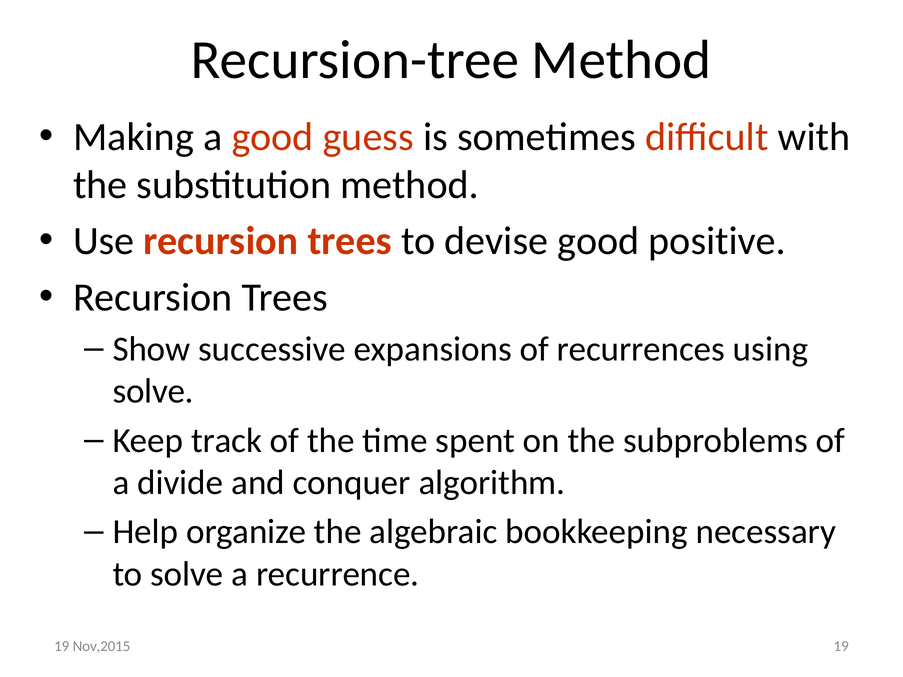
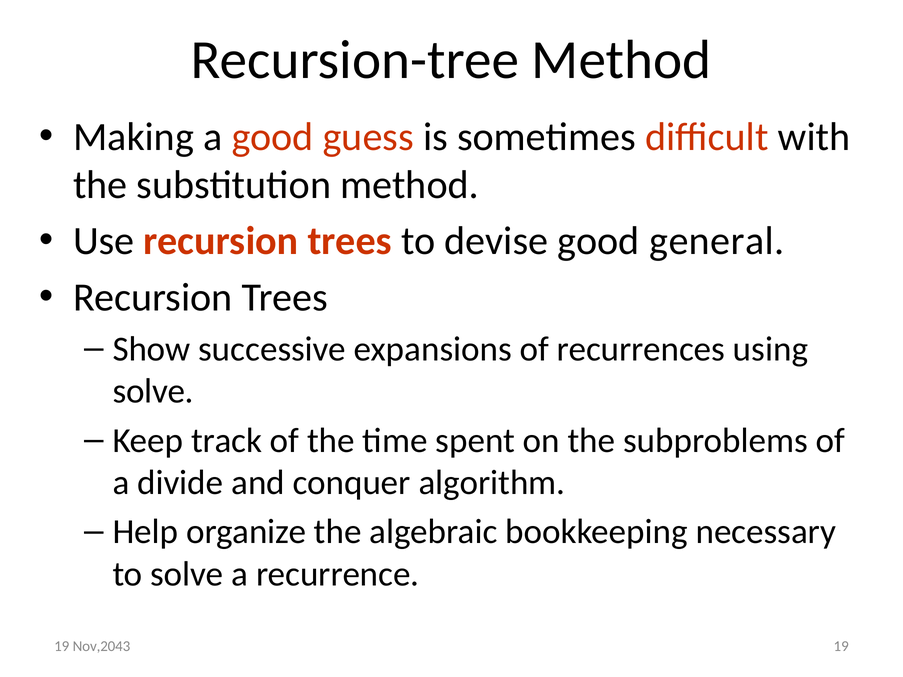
positive: positive -> general (717, 241)
Nov,2015: Nov,2015 -> Nov,2043 (101, 647)
